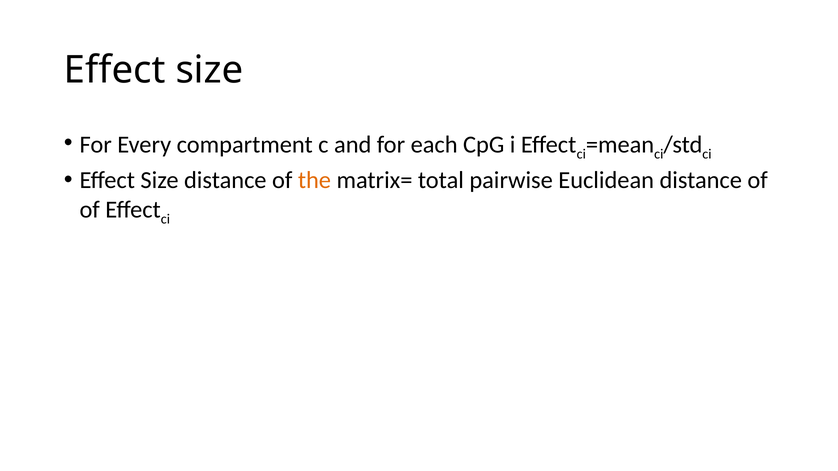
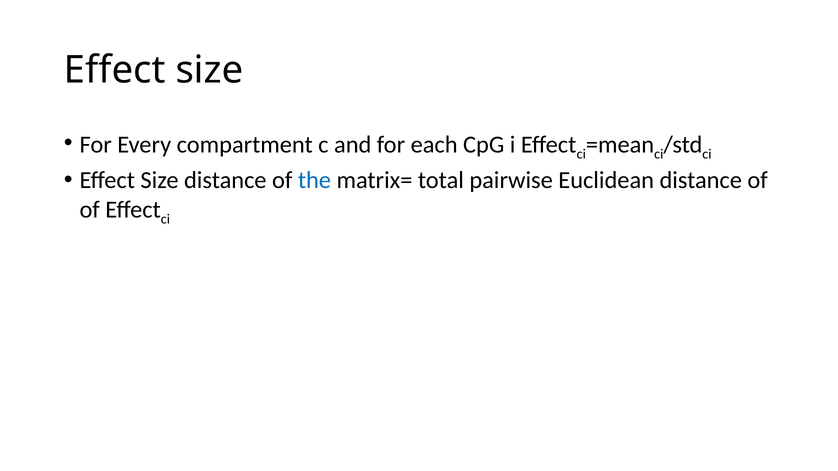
the colour: orange -> blue (314, 180)
